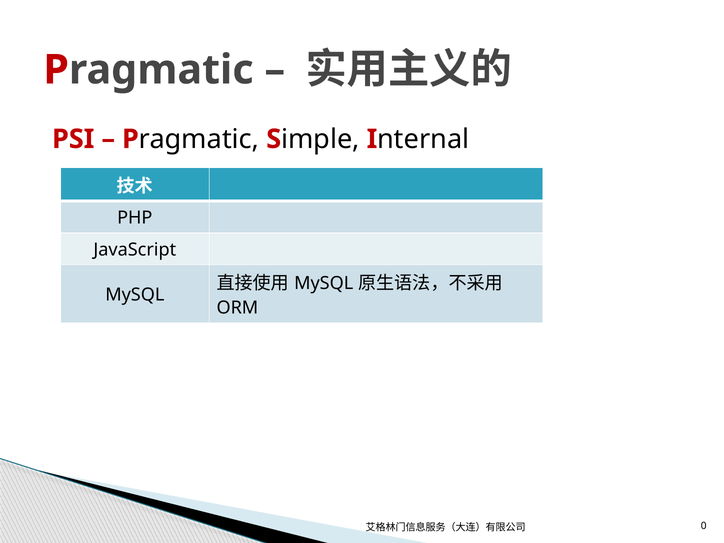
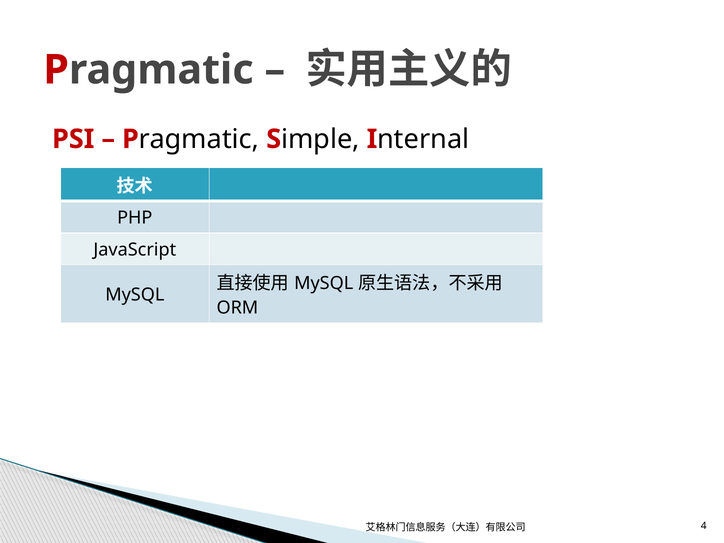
0: 0 -> 4 (704, 526)
